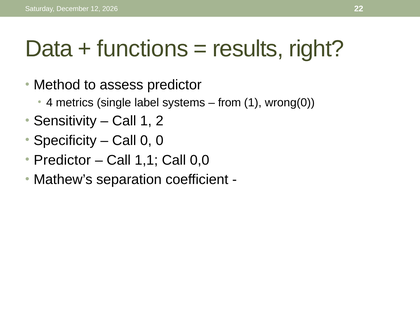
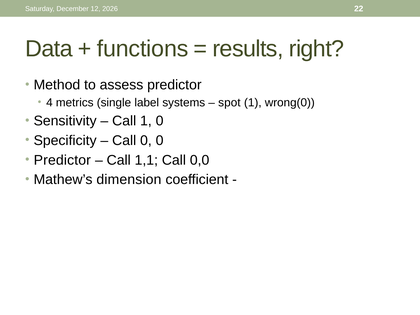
from: from -> spot (229, 103)
1 2: 2 -> 0 (160, 121)
separation: separation -> dimension (129, 180)
